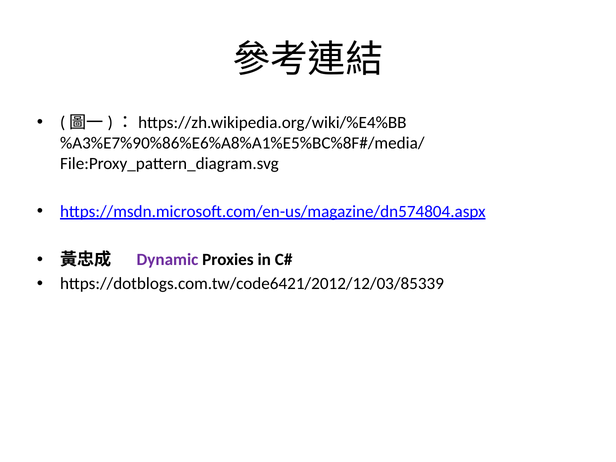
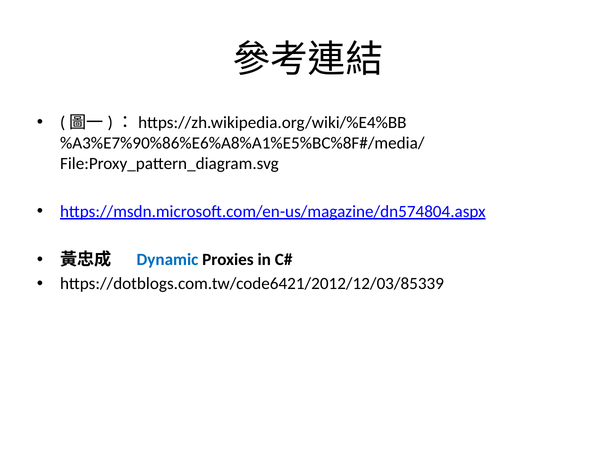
Dynamic colour: purple -> blue (167, 260)
